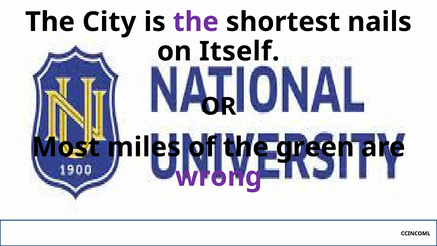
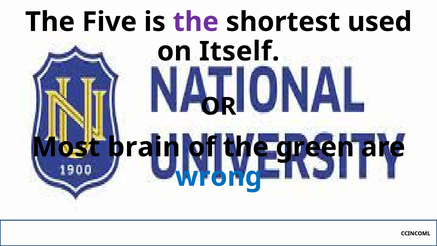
City: City -> Five (109, 22)
nails: nails -> used (380, 22)
miles: miles -> brain (144, 147)
wrong colour: purple -> blue (219, 177)
